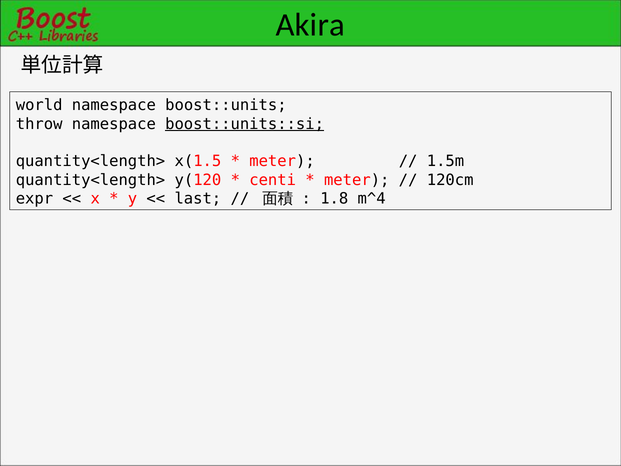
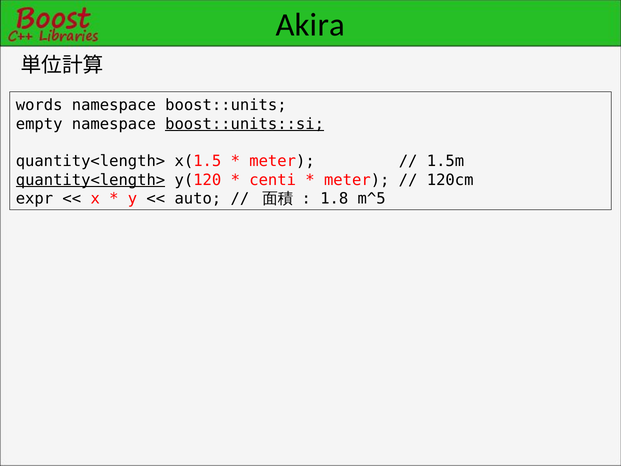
world: world -> words (39, 105)
throw: throw -> empty (39, 124)
quantity<length> underline: none -> present (91, 180)
last: last -> auto (198, 198)
m^4: m^4 -> m^5 (372, 198)
